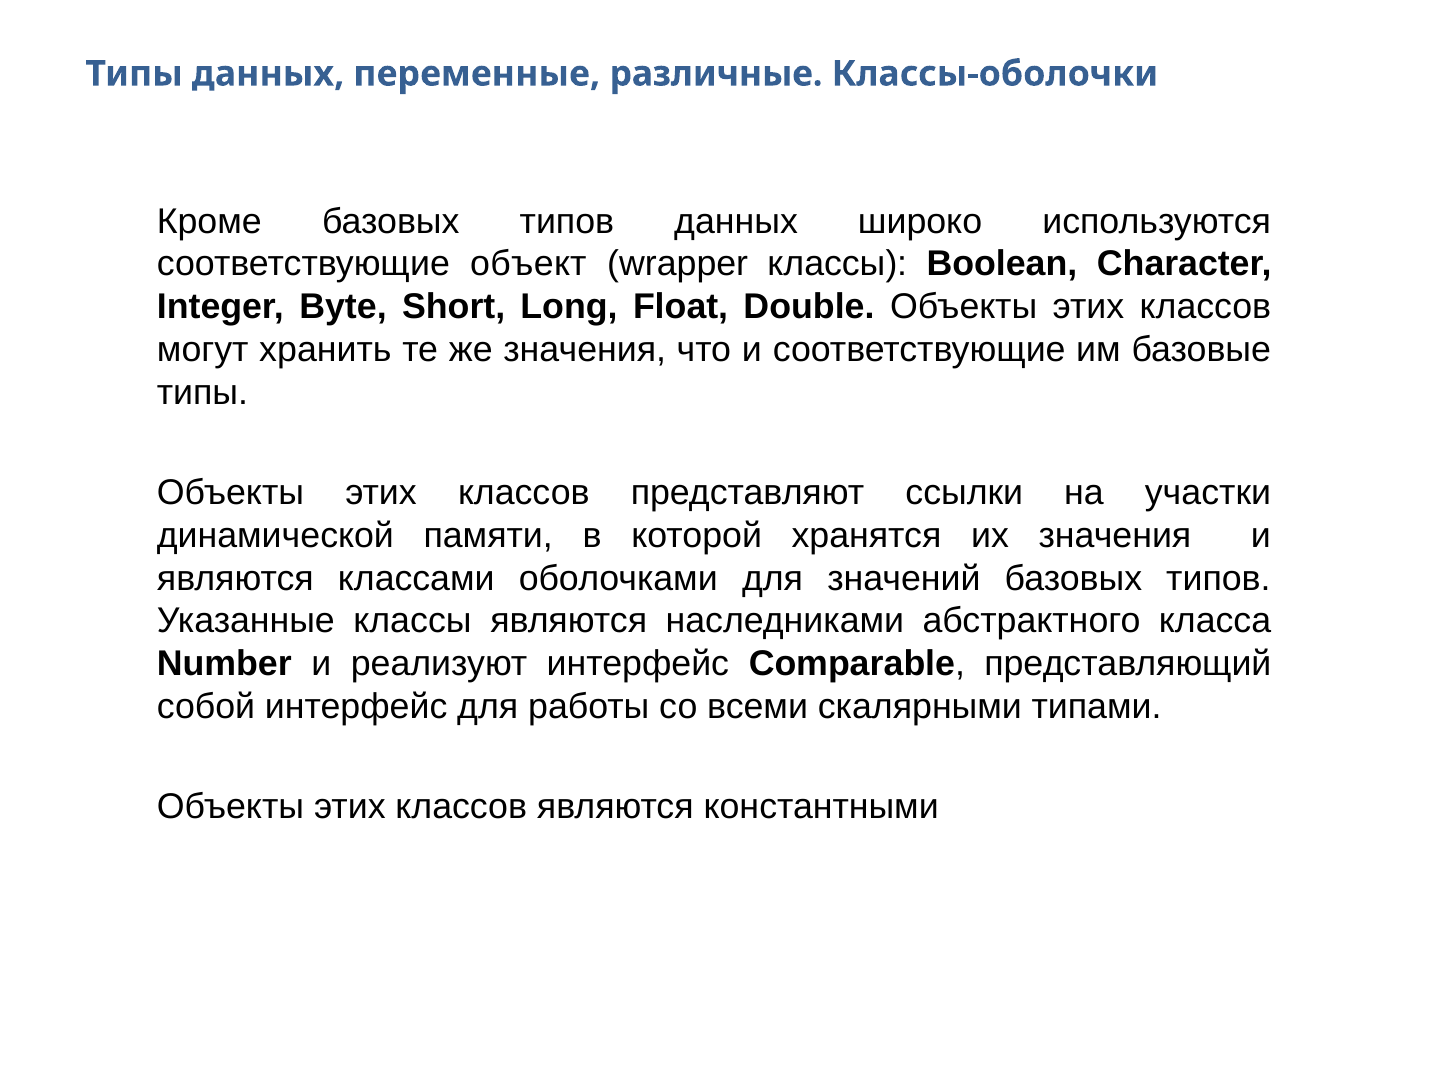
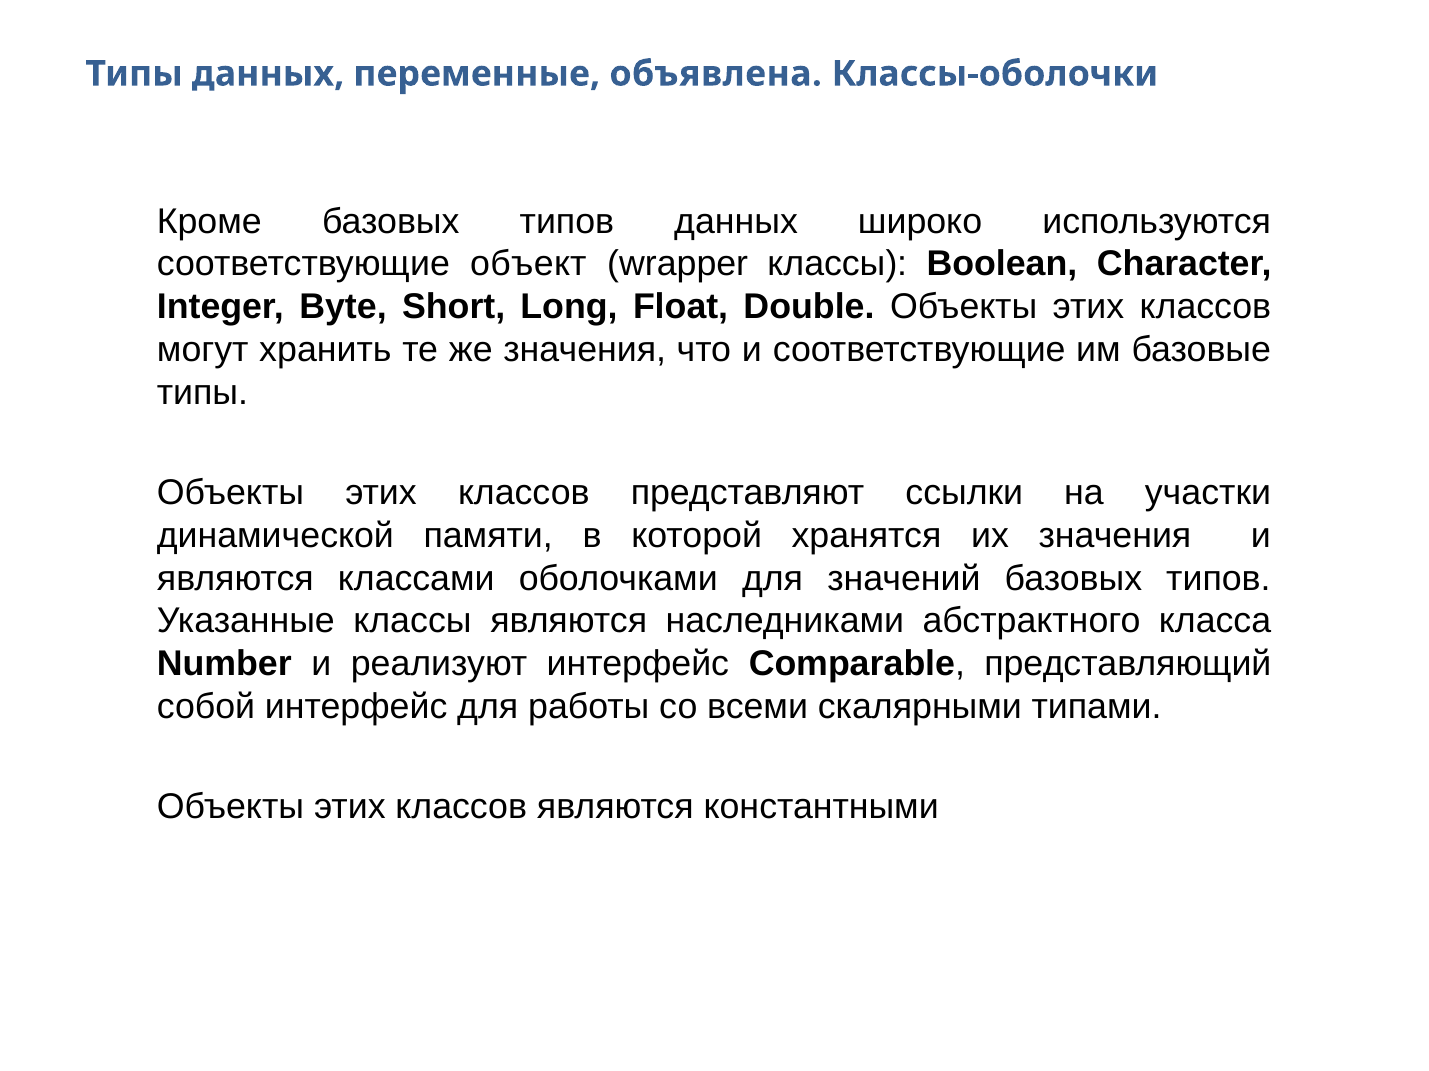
различные: различные -> объявлена (716, 74)
